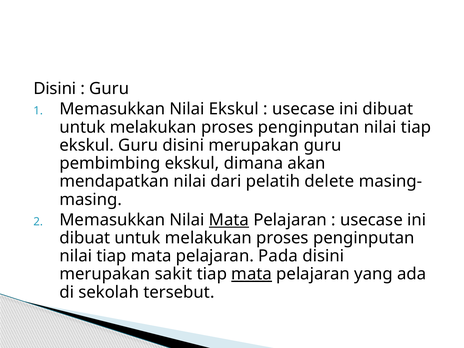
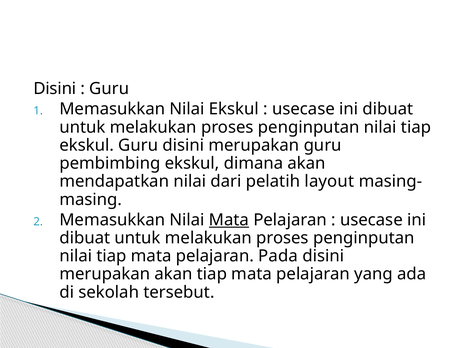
delete: delete -> layout (329, 181)
merupakan sakit: sakit -> akan (174, 274)
mata underline: present -> none (252, 274)
